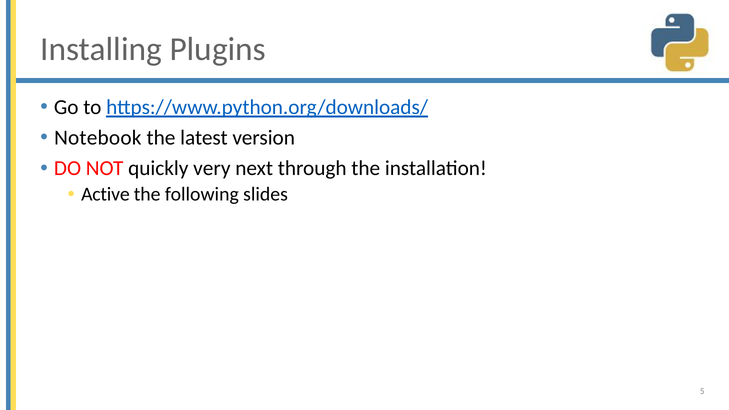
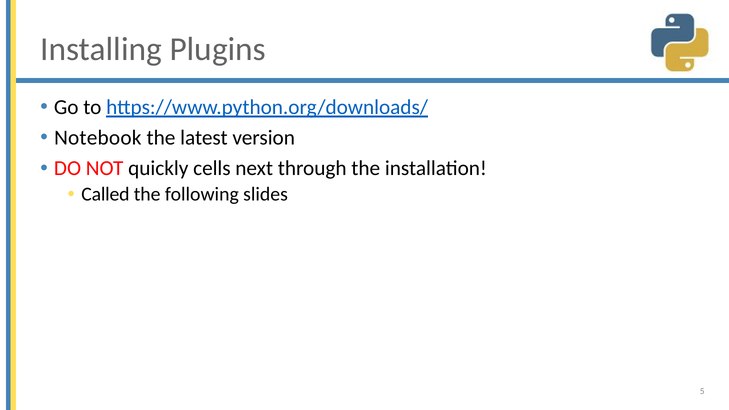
very: very -> cells (212, 168)
Active: Active -> Called (105, 194)
